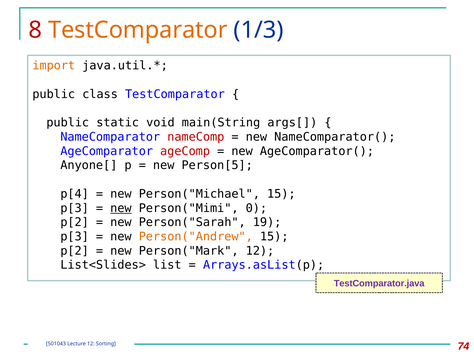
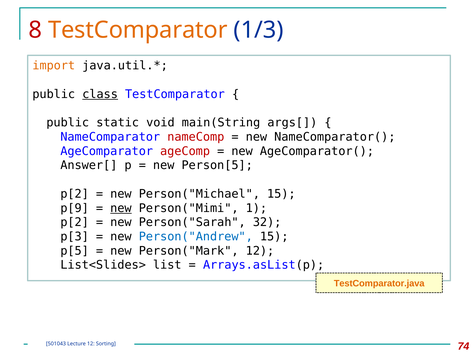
class underline: none -> present (100, 94)
Anyone[: Anyone[ -> Answer[ (89, 165)
p[4: p[4 -> p[2 (75, 194)
p[3: p[3 -> p[9 (75, 208)
0: 0 -> 1 (256, 208)
19: 19 -> 32 (267, 222)
Person("Andrew colour: orange -> blue (196, 236)
p[2: p[2 -> p[5 (75, 250)
TestComparator.java colour: purple -> orange (379, 283)
